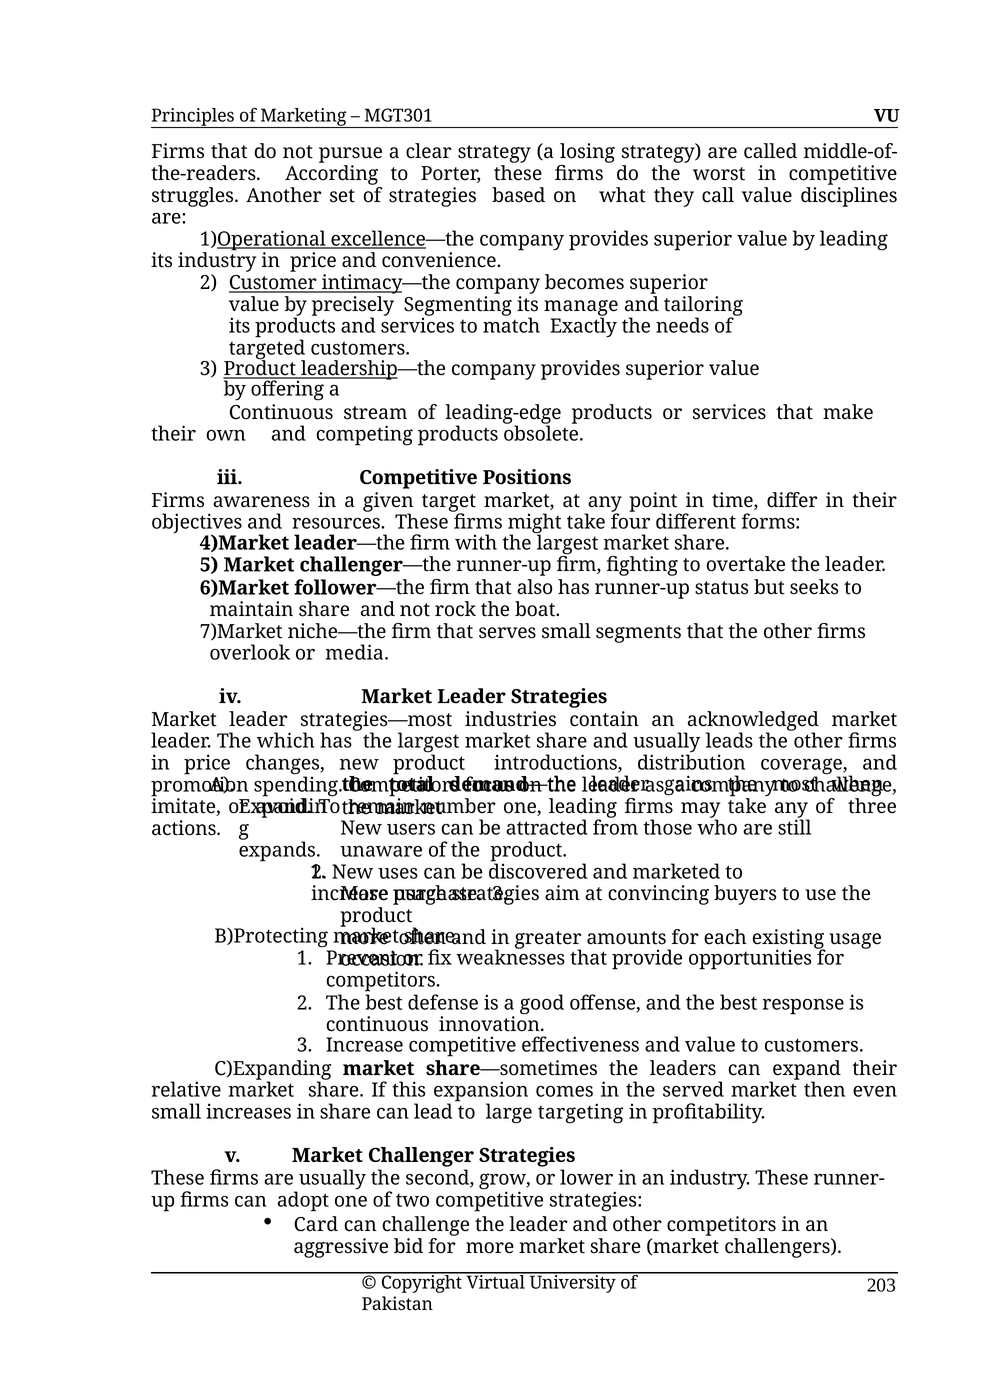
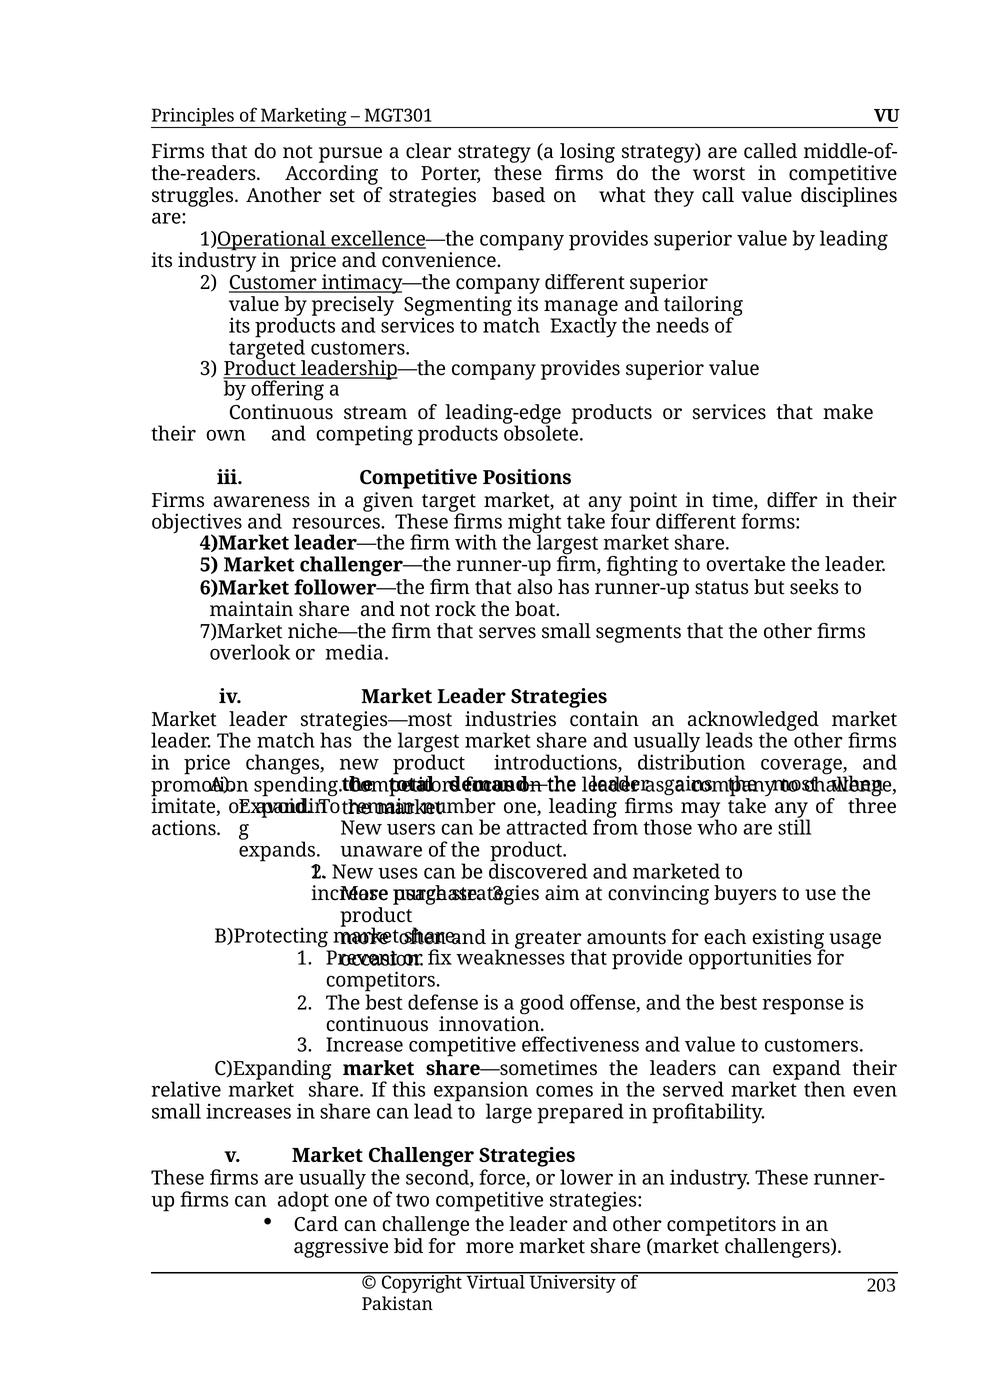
company becomes: becomes -> different (585, 283)
The which: which -> match (286, 741)
targeting: targeting -> prepared (581, 1112)
grow: grow -> force (505, 1178)
